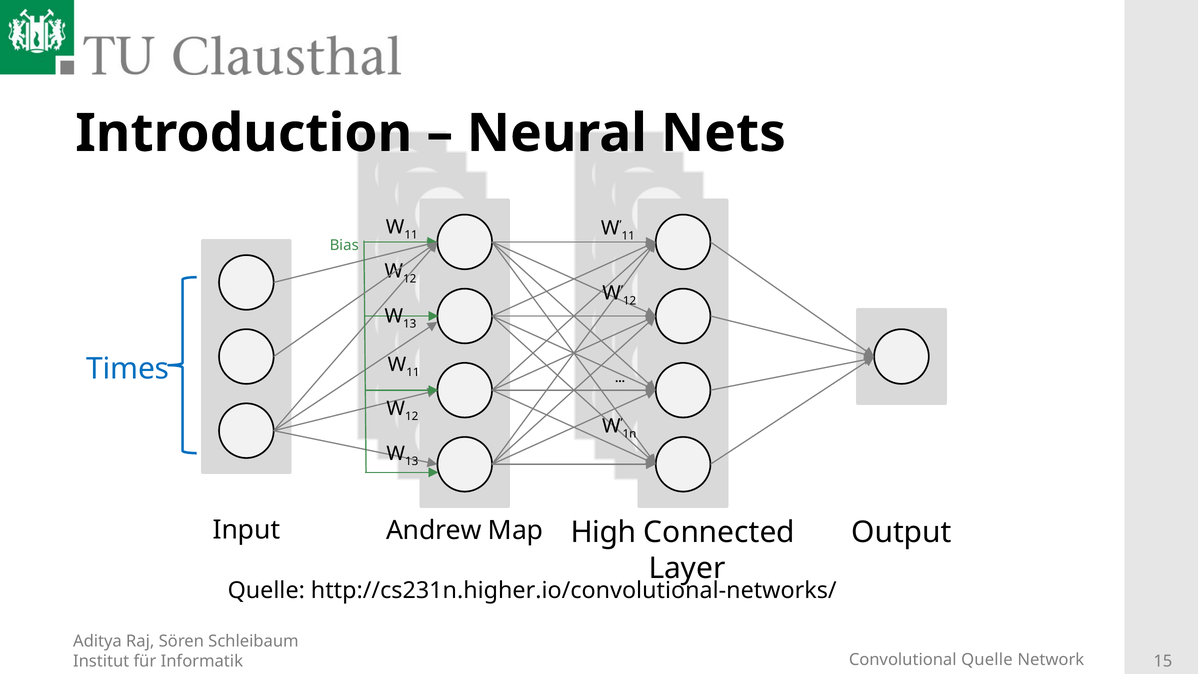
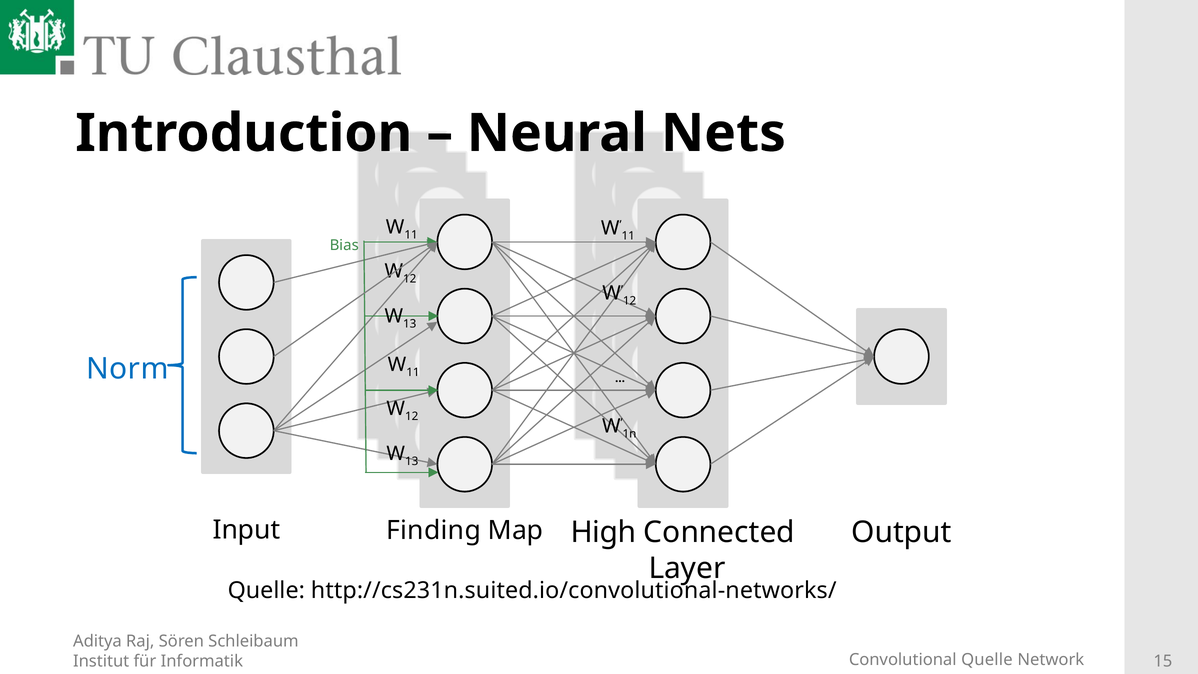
Times: Times -> Norm (127, 369)
Andrew: Andrew -> Finding (434, 531)
http://cs231n.higher.io/convolutional-networks/: http://cs231n.higher.io/convolutional-networks/ -> http://cs231n.suited.io/convolutional-networks/ (574, 590)
